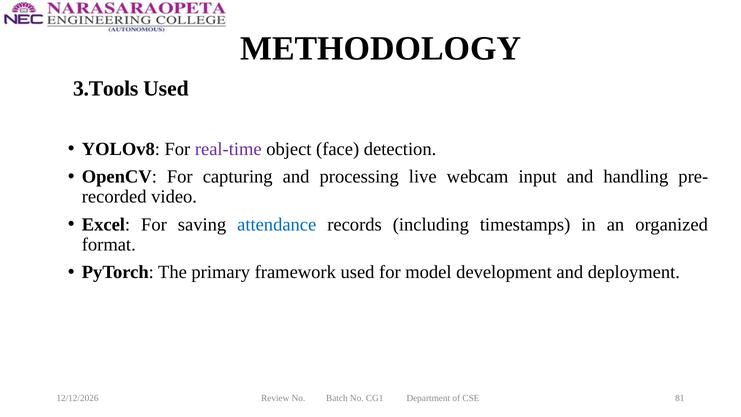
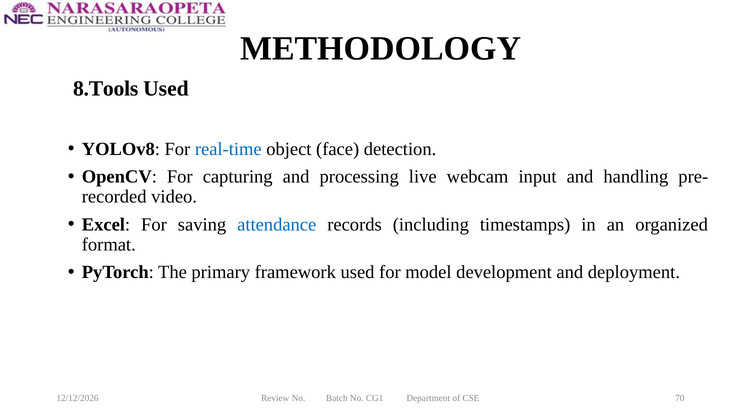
3.Tools: 3.Tools -> 8.Tools (106, 88)
real-time colour: purple -> blue (228, 149)
81: 81 -> 70 (680, 398)
